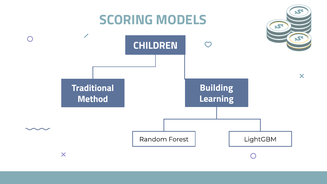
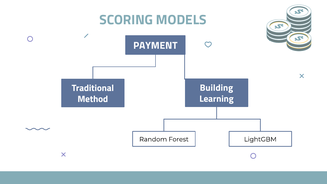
CHILDREN: CHILDREN -> PAYMENT (155, 46)
